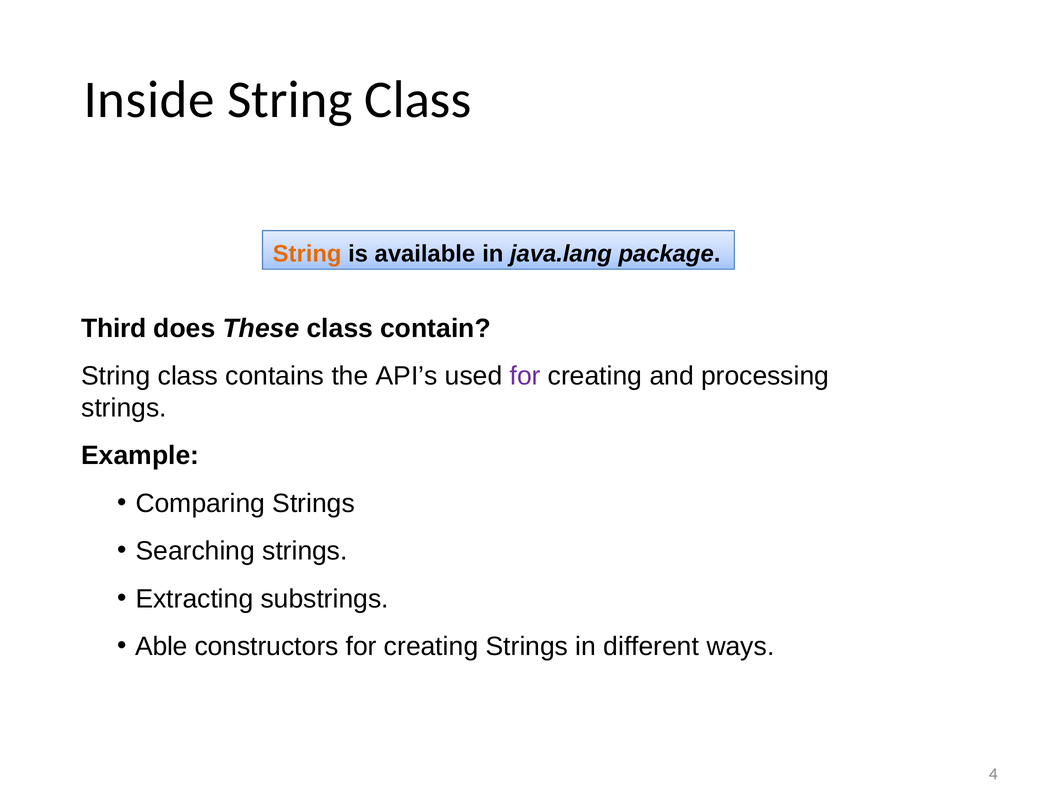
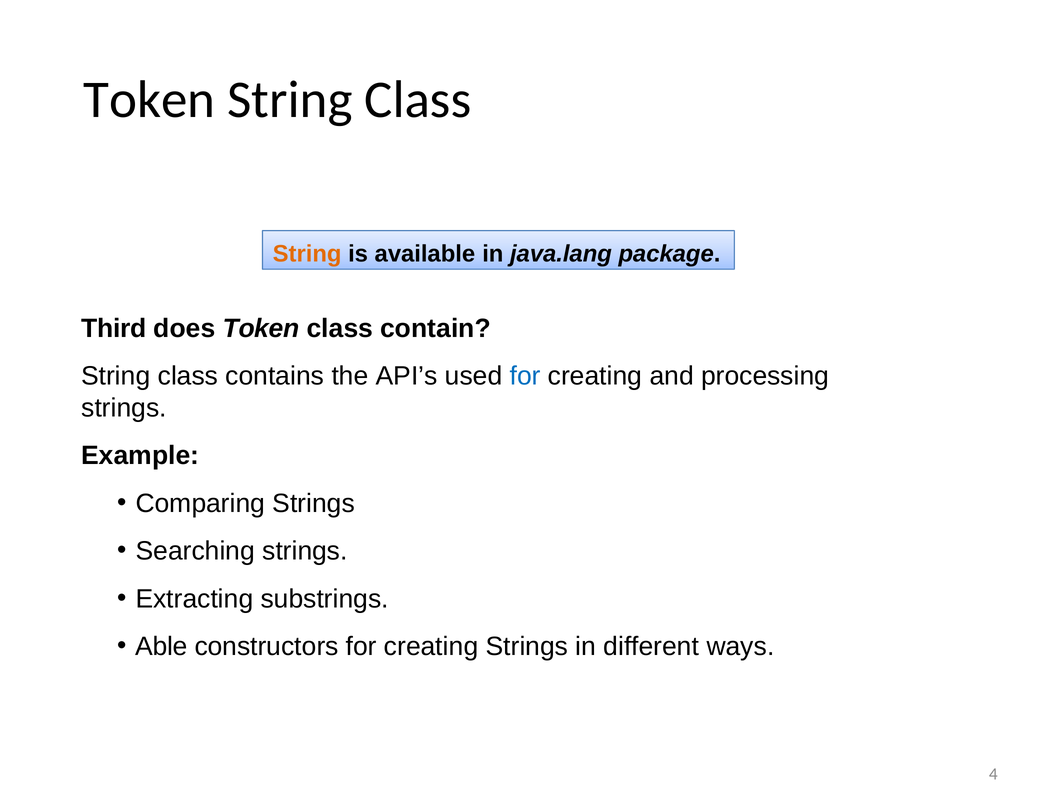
Inside: Inside -> Token (149, 100)
does These: These -> Token (261, 328)
for colour: purple -> blue (525, 376)
